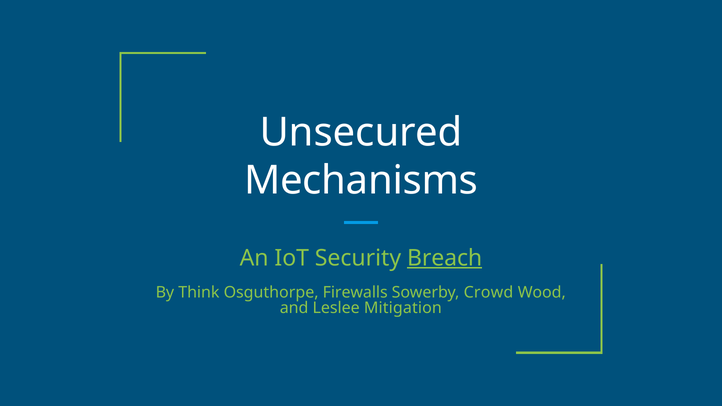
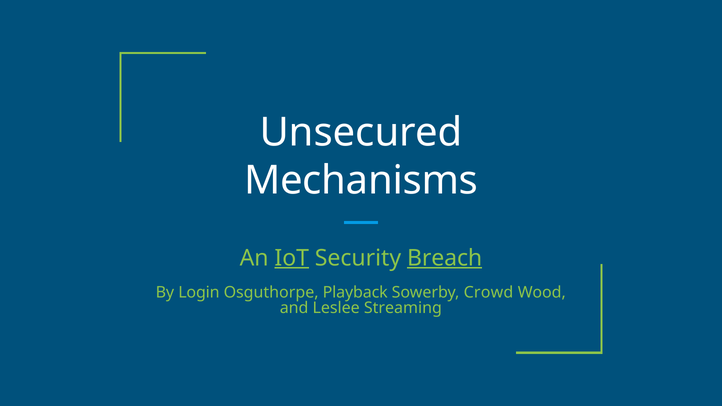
IoT underline: none -> present (292, 258)
Think: Think -> Login (199, 292)
Firewalls: Firewalls -> Playback (355, 292)
Mitigation: Mitigation -> Streaming (403, 308)
